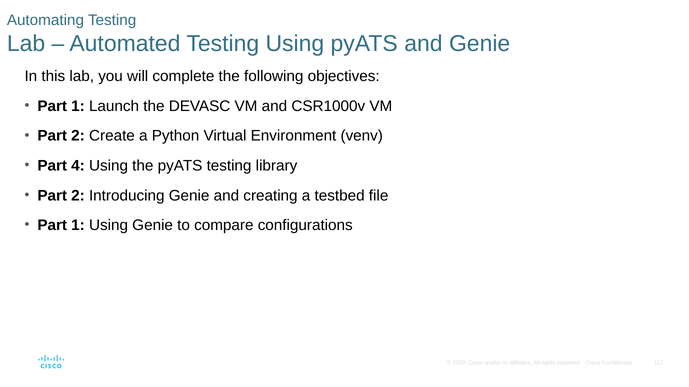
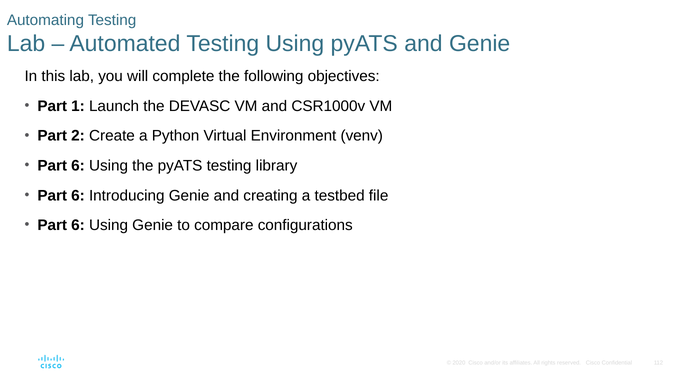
4: 4 -> 6 (78, 166)
2: 2 -> 6 (78, 196)
1: 1 -> 6 (78, 226)
